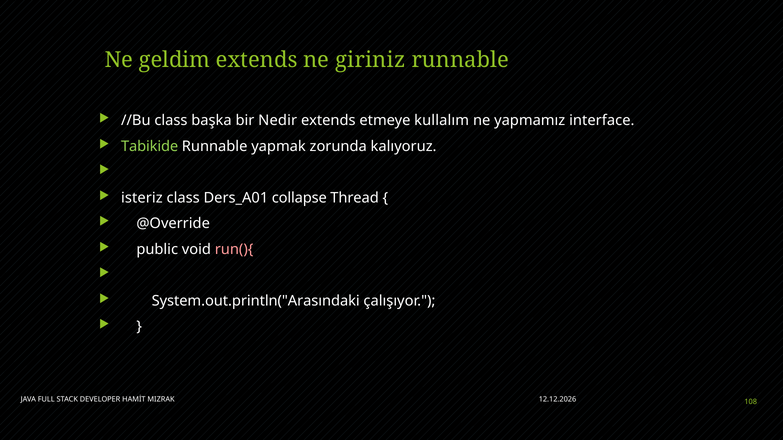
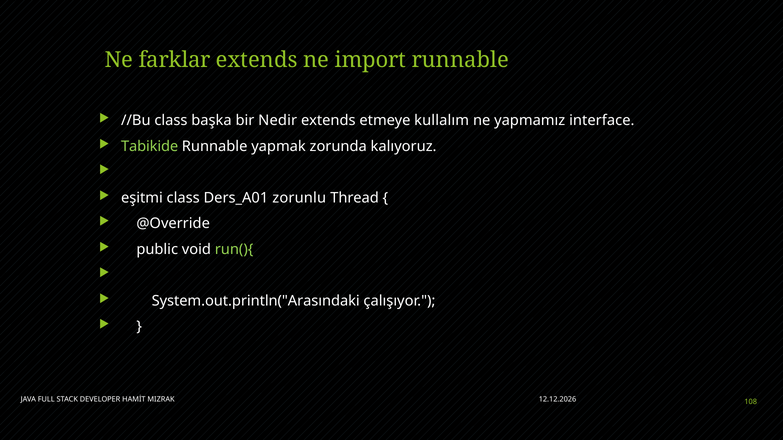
geldim: geldim -> farklar (175, 60)
giriniz: giriniz -> import (371, 60)
isteriz: isteriz -> eşitmi (142, 198)
collapse: collapse -> zorunlu (299, 198)
run(){ colour: pink -> light green (234, 250)
